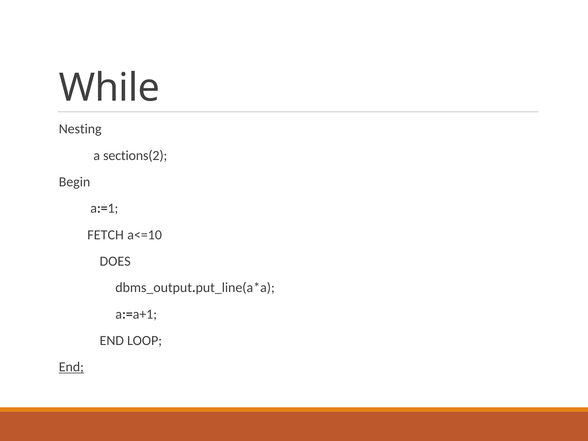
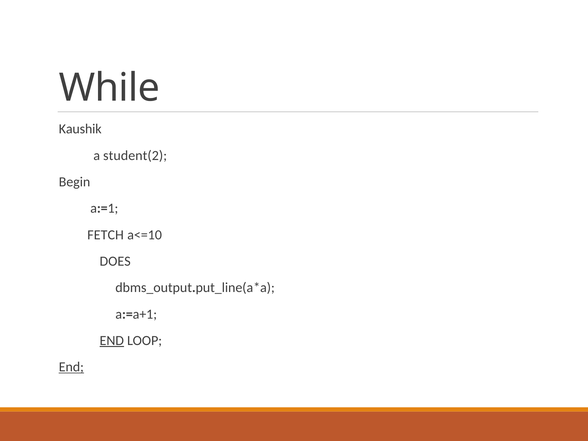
Nesting: Nesting -> Kaushik (80, 129)
sections(2: sections(2 -> student(2 (135, 155)
END underline: none -> present (112, 341)
